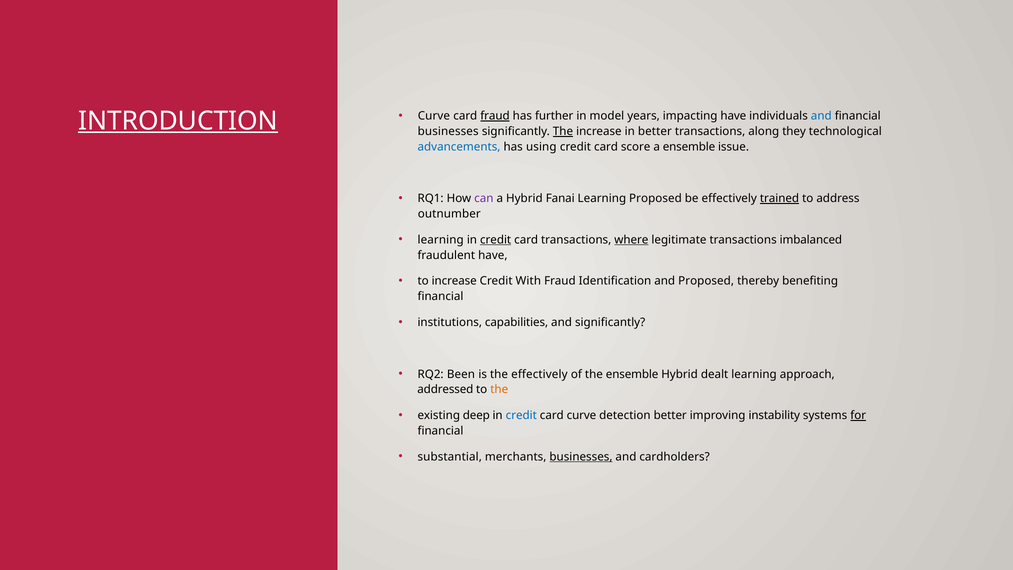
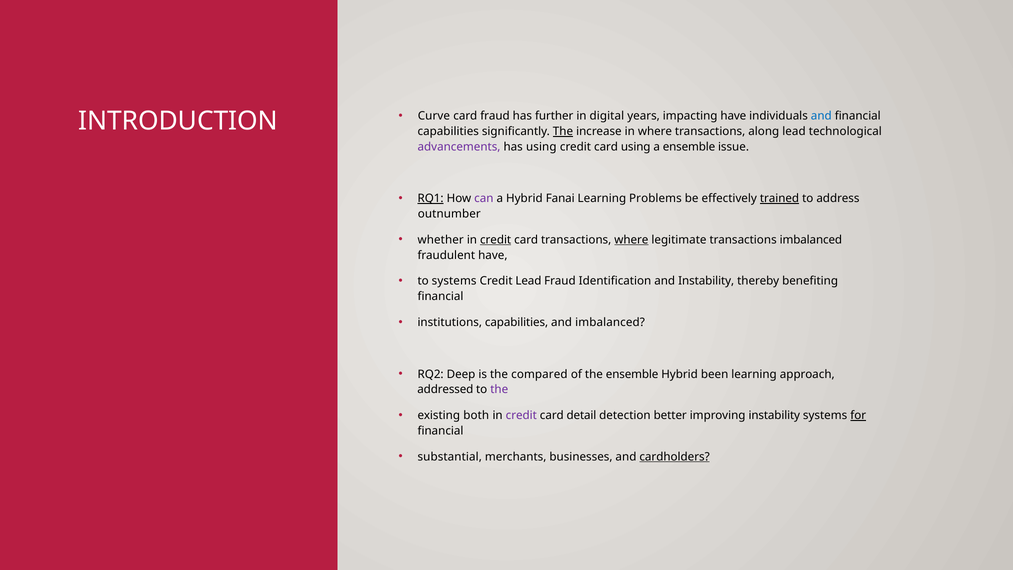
INTRODUCTION underline: present -> none (178, 121)
fraud underline: present -> none (495, 116)
model: model -> digital (607, 116)
businesses: businesses -> capabilities (448, 131)
in better: better -> where (655, 131)
along they: they -> lead (794, 131)
advancements colour: blue -> purple (459, 147)
card score: score -> using (636, 147)
RQ1 underline: none -> present (431, 199)
Learning Proposed: Proposed -> Problems (655, 199)
learning: learning -> whether (441, 240)
to increase: increase -> systems (454, 281)
Credit With: With -> Lead (528, 281)
and Proposed: Proposed -> Instability (706, 281)
and significantly: significantly -> imbalanced (610, 322)
Been: Been -> Deep (461, 374)
the effectively: effectively -> compared (539, 374)
dealt: dealt -> been (715, 374)
the colour: orange -> purple (499, 389)
deep: deep -> both (476, 415)
credit colour: blue -> purple (521, 415)
card curve: curve -> detail (581, 415)
businesses underline: present -> none (581, 457)
cardholders underline: none -> present (675, 457)
